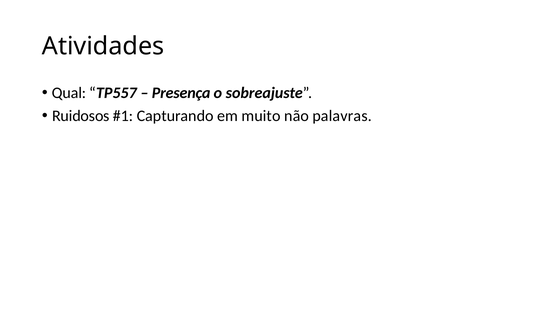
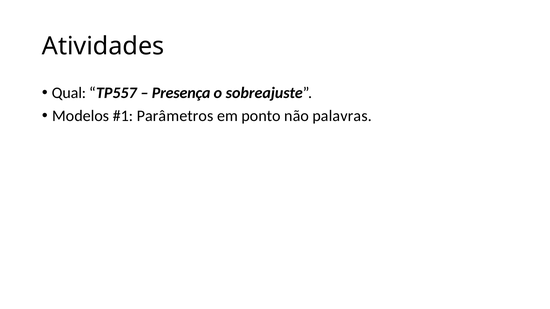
Ruidosos: Ruidosos -> Modelos (81, 116)
Capturando: Capturando -> Parâmetros (175, 116)
muito: muito -> ponto (261, 116)
